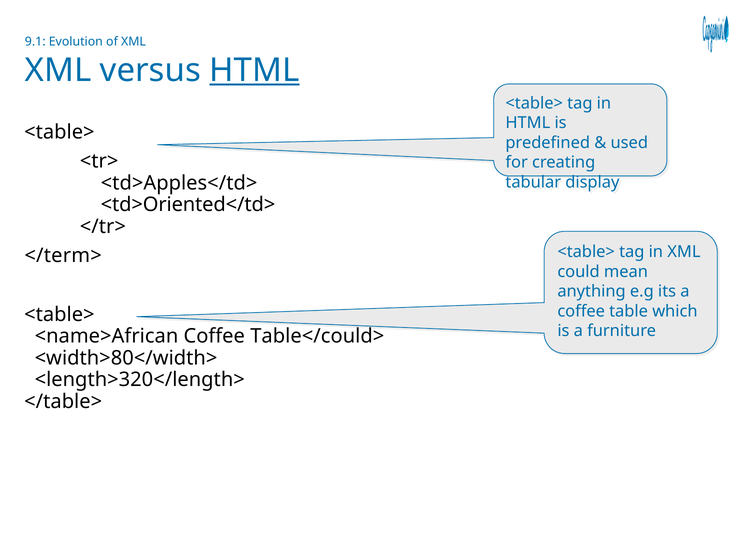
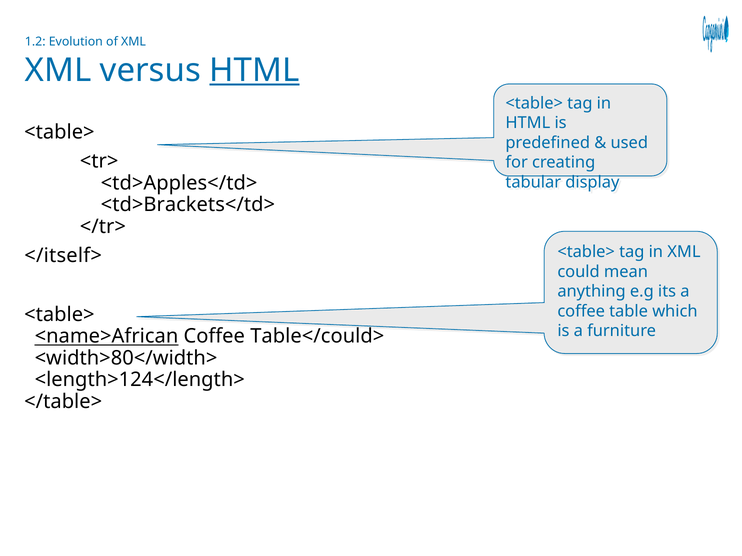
9.1: 9.1 -> 1.2 (35, 42)
<td>Oriented</td>: <td>Oriented</td> -> <td>Brackets</td> (188, 205)
</term>: </term> -> </itself> (63, 256)
<name>African underline: none -> present (106, 337)
<length>320</length>: <length>320</length> -> <length>124</length> (140, 380)
